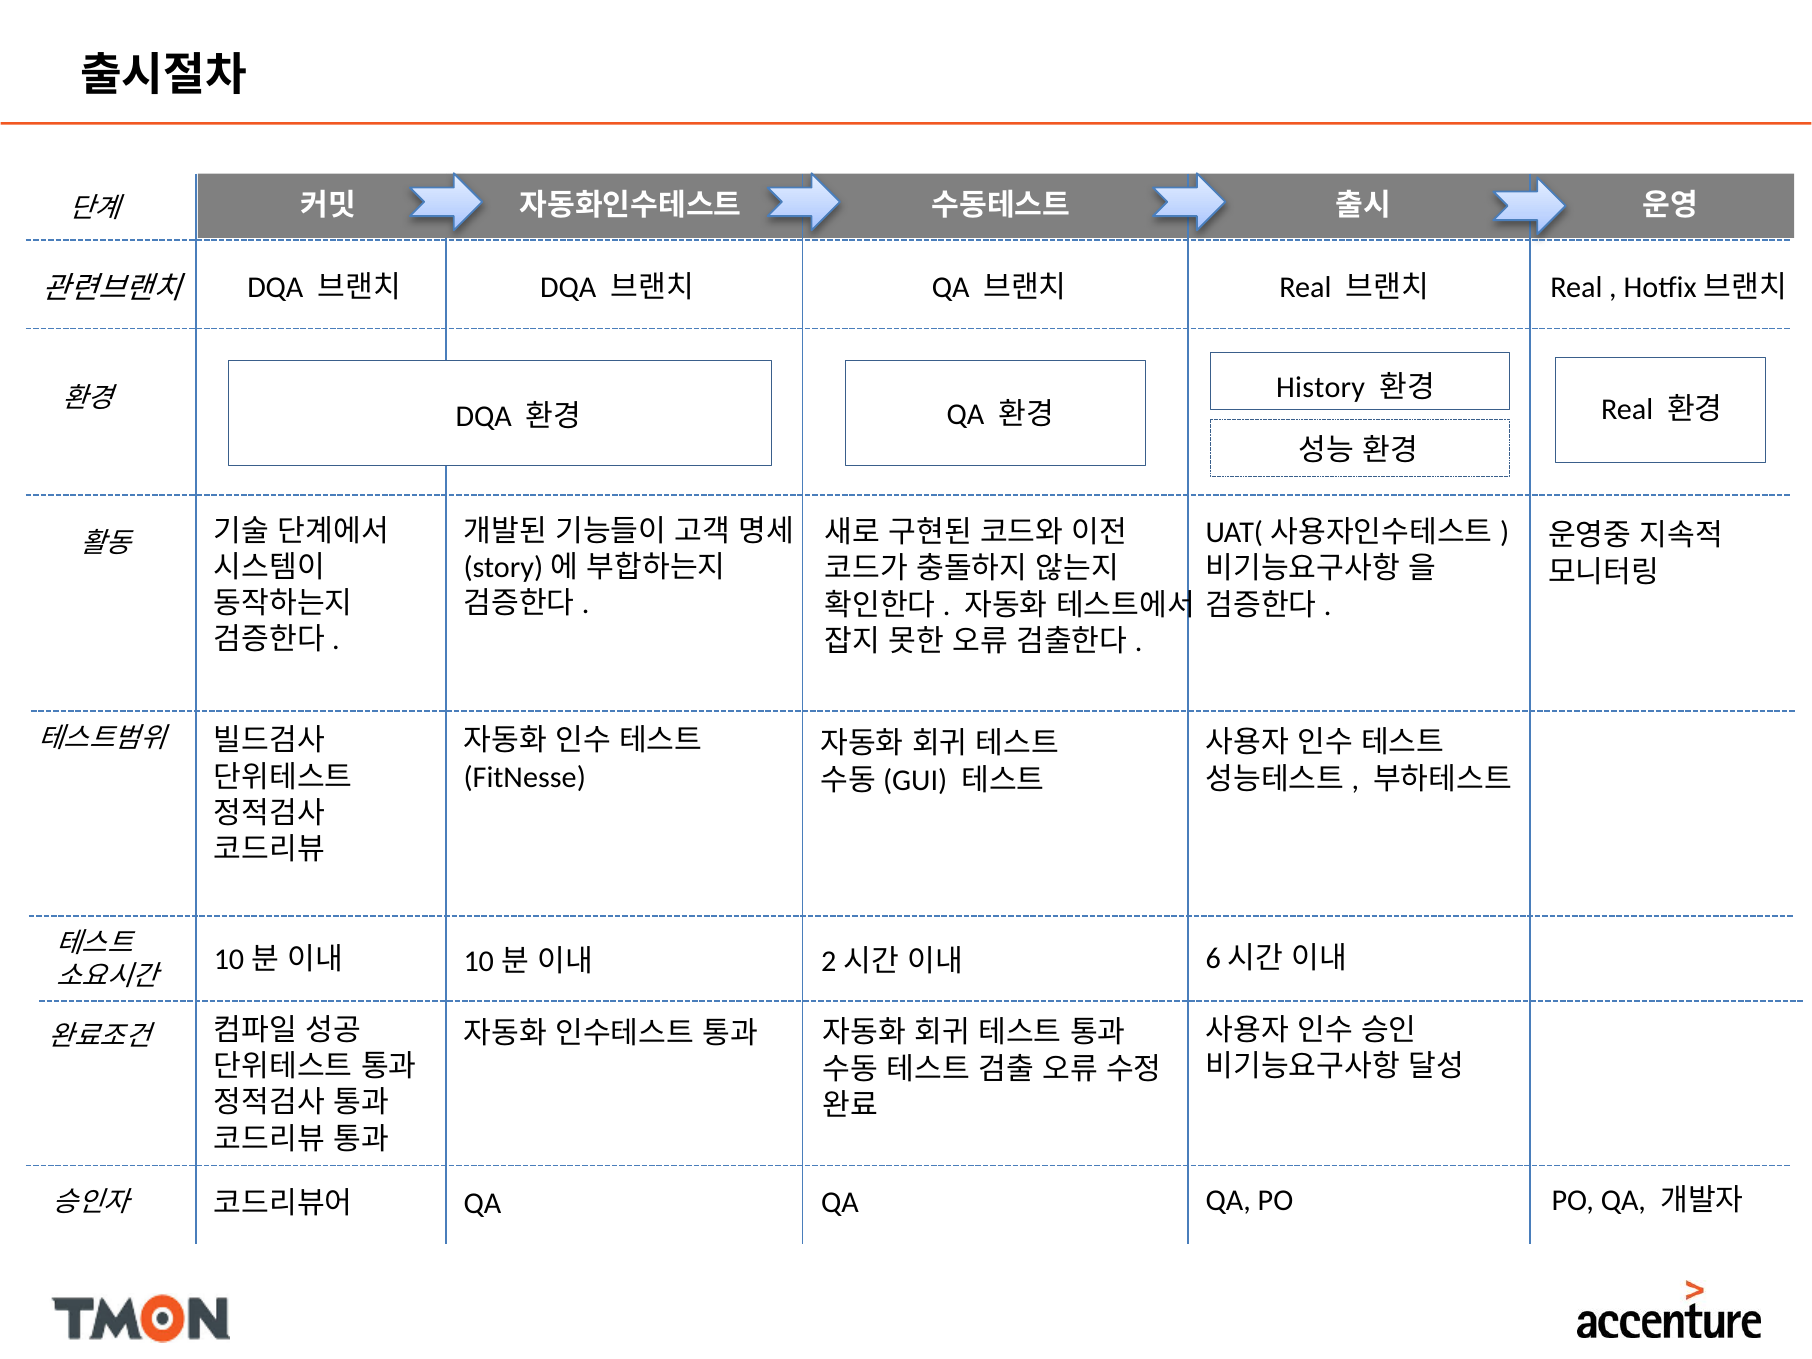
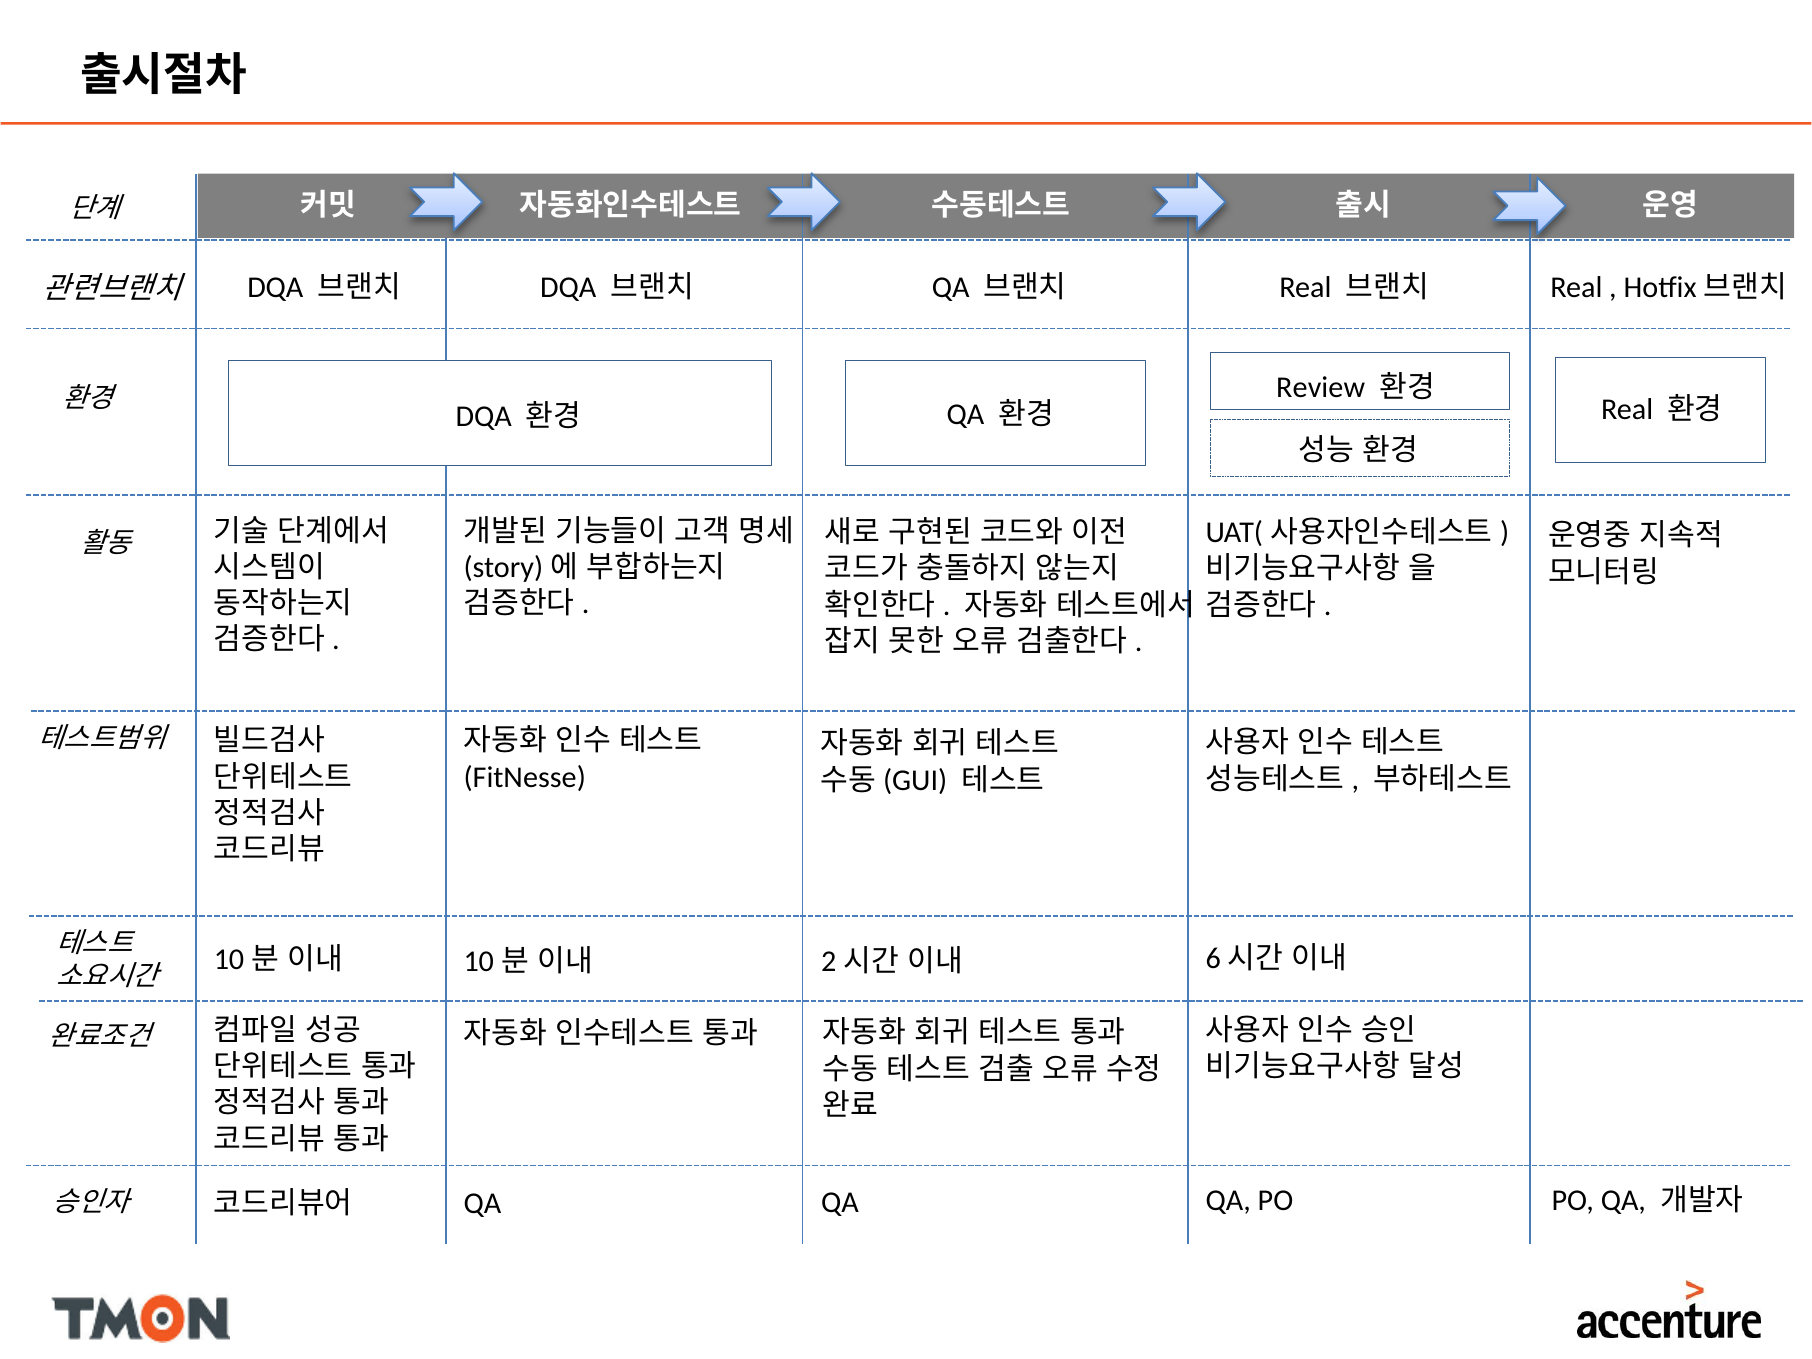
History: History -> Review (1321, 388)
